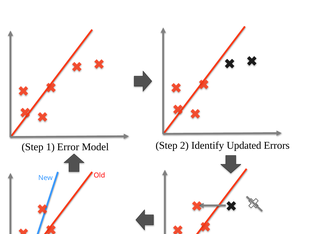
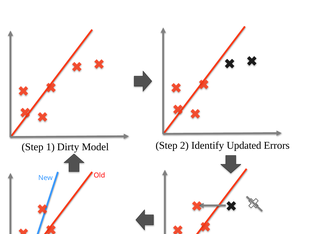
Error: Error -> Dirty (68, 146)
